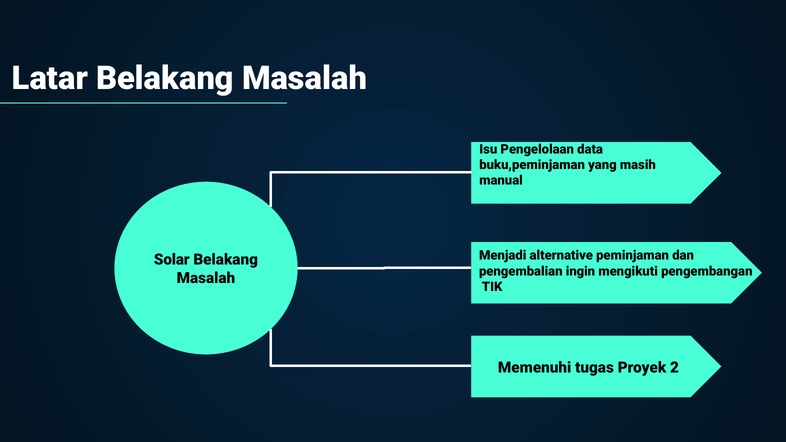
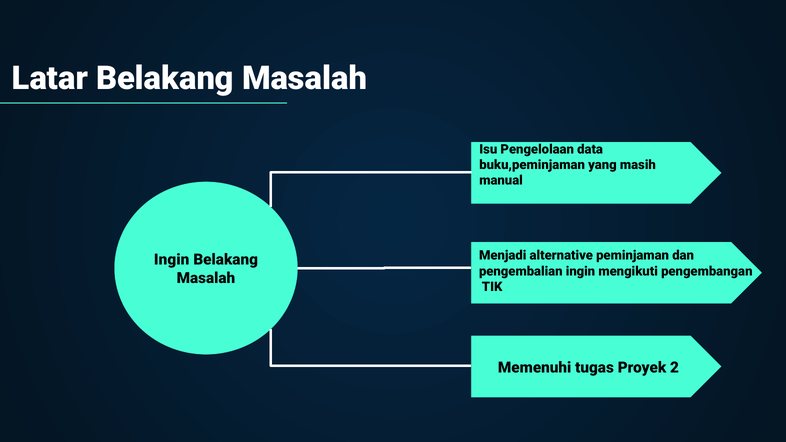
Solar: Solar -> Ingin (172, 260)
